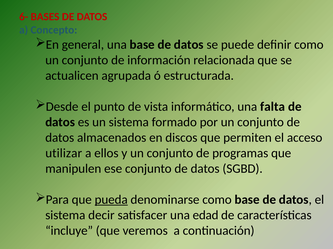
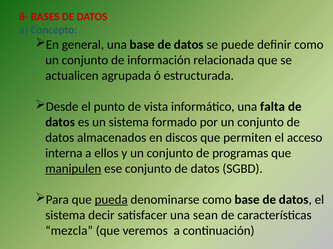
6-: 6- -> 8- (24, 17)
utilizar: utilizar -> interna (64, 154)
manipulen underline: none -> present (73, 169)
edad: edad -> sean (205, 216)
incluye: incluye -> mezcla (69, 231)
